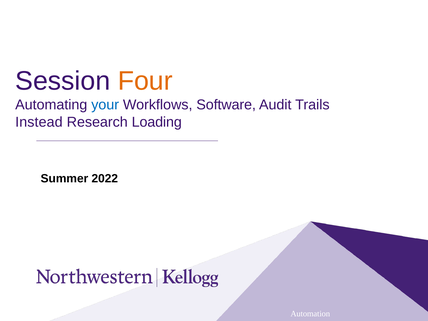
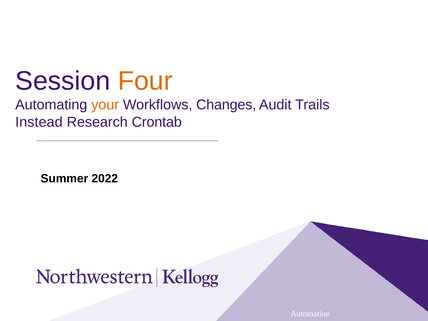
your colour: blue -> orange (105, 105)
Software: Software -> Changes (226, 105)
Loading: Loading -> Crontab (157, 122)
